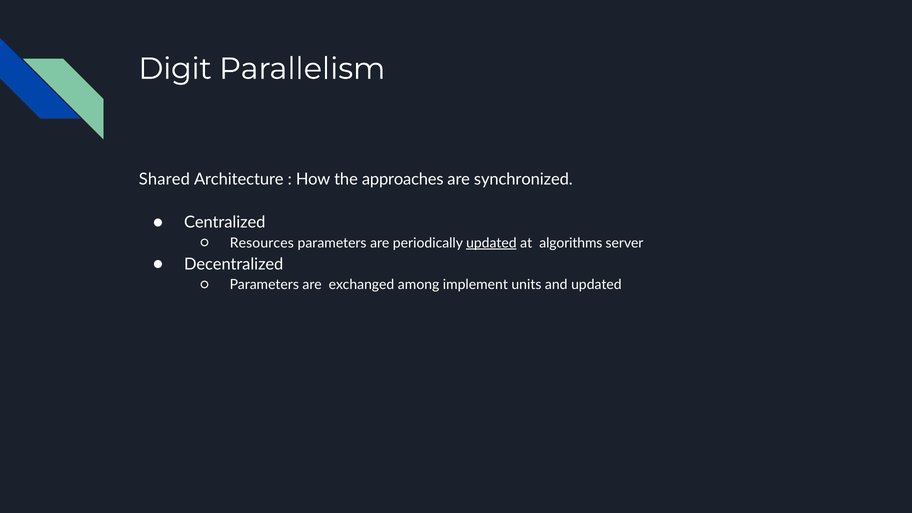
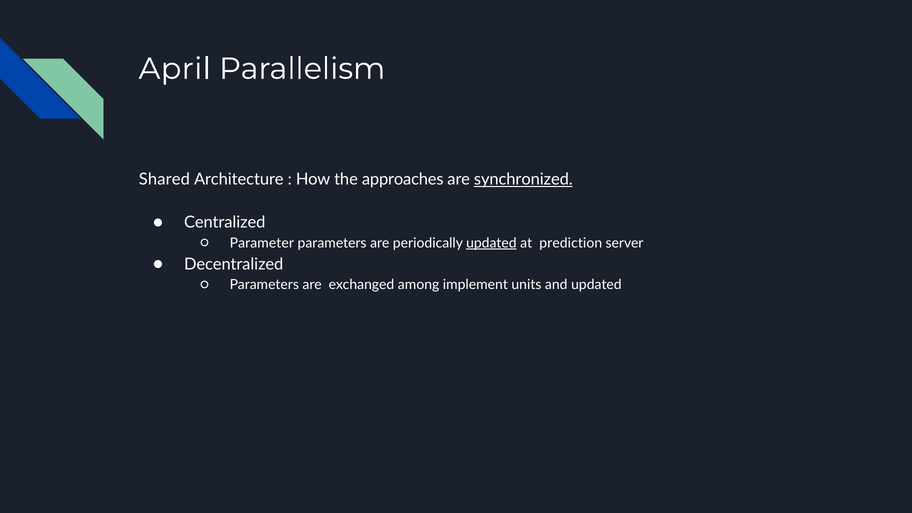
Digit: Digit -> April (175, 69)
synchronized underline: none -> present (523, 179)
Resources: Resources -> Parameter (262, 243)
algorithms: algorithms -> prediction (571, 243)
